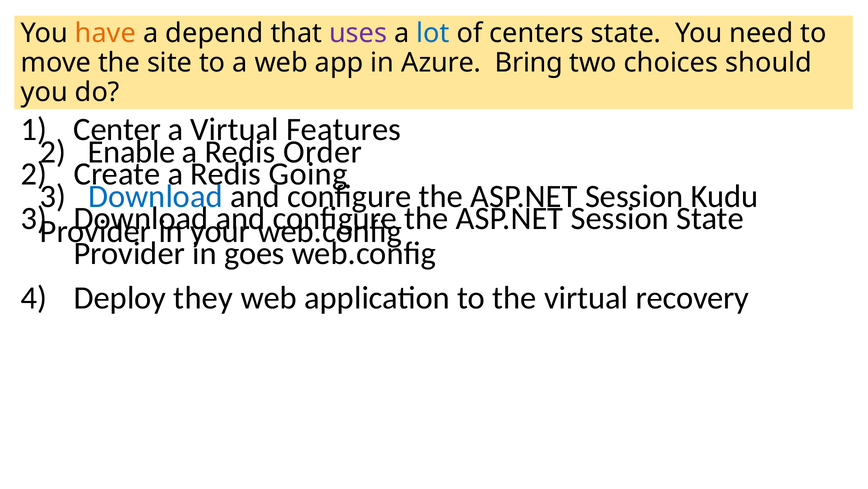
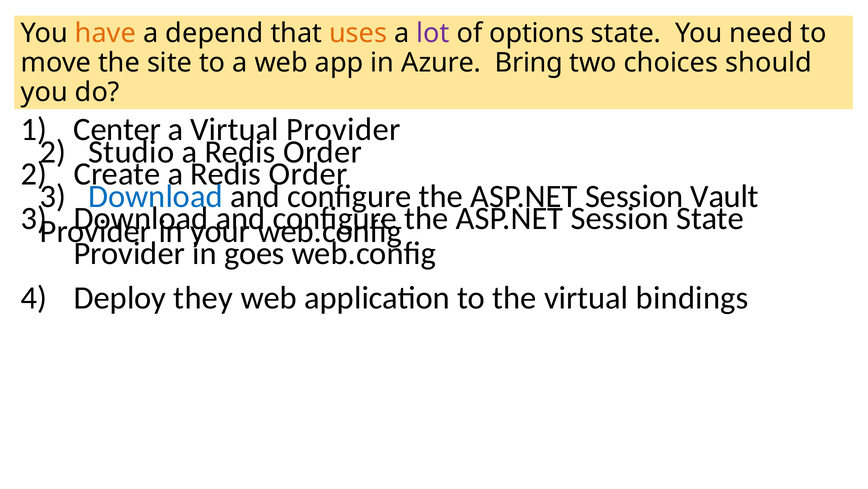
uses colour: purple -> orange (358, 33)
lot colour: blue -> purple (433, 33)
centers: centers -> options (537, 33)
Virtual Features: Features -> Provider (343, 130)
Enable: Enable -> Studio (131, 152)
Create a Redis Going: Going -> Order (308, 174)
Kudu: Kudu -> Vault (725, 196)
recovery: recovery -> bindings (692, 297)
